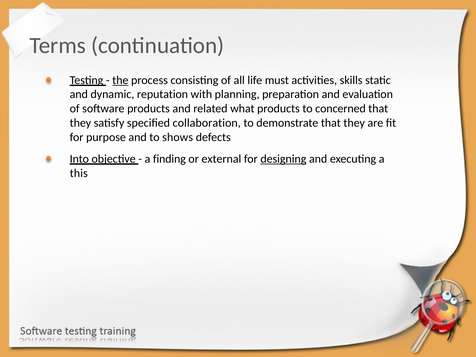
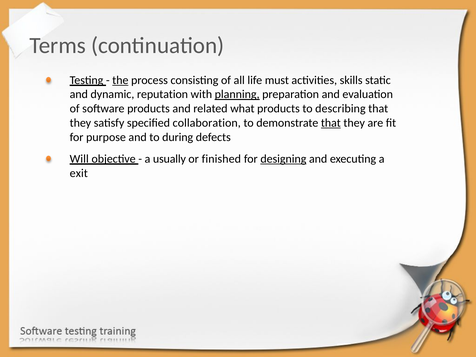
planning underline: none -> present (237, 94)
concerned: concerned -> describing (340, 109)
that underline: none -> present (331, 123)
shows: shows -> during (178, 137)
Into: Into -> Will (79, 159)
finding: finding -> usually (169, 159)
external: external -> finished (221, 159)
this: this -> exit (79, 173)
